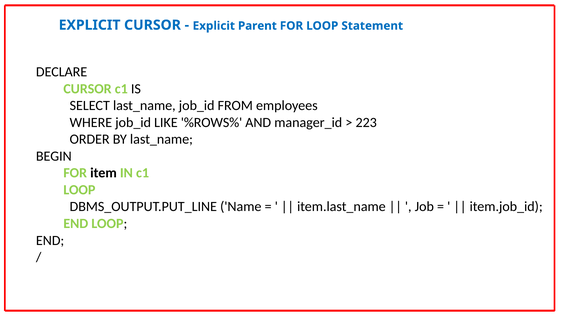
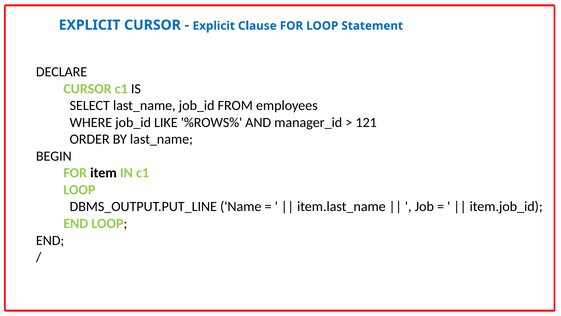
Parent: Parent -> Clause (257, 26)
223: 223 -> 121 (366, 122)
